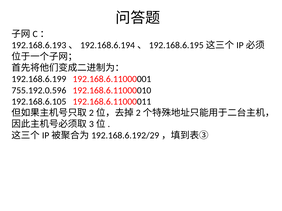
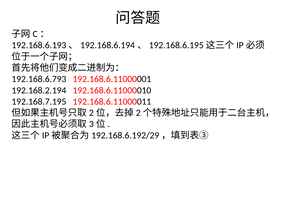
192.168.6.199: 192.168.6.199 -> 192.168.6.793 (39, 79)
755.192.0.596: 755.192.0.596 -> 192.168.2.194 (39, 91)
192.168.6.105: 192.168.6.105 -> 192.168.7.195 (39, 102)
